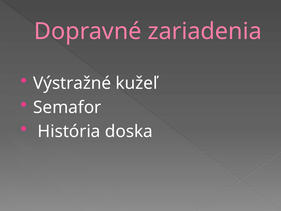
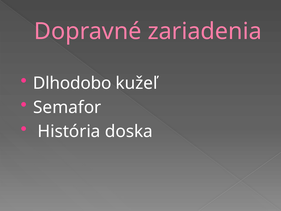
Výstražné: Výstražné -> Dlhodobo (72, 83)
